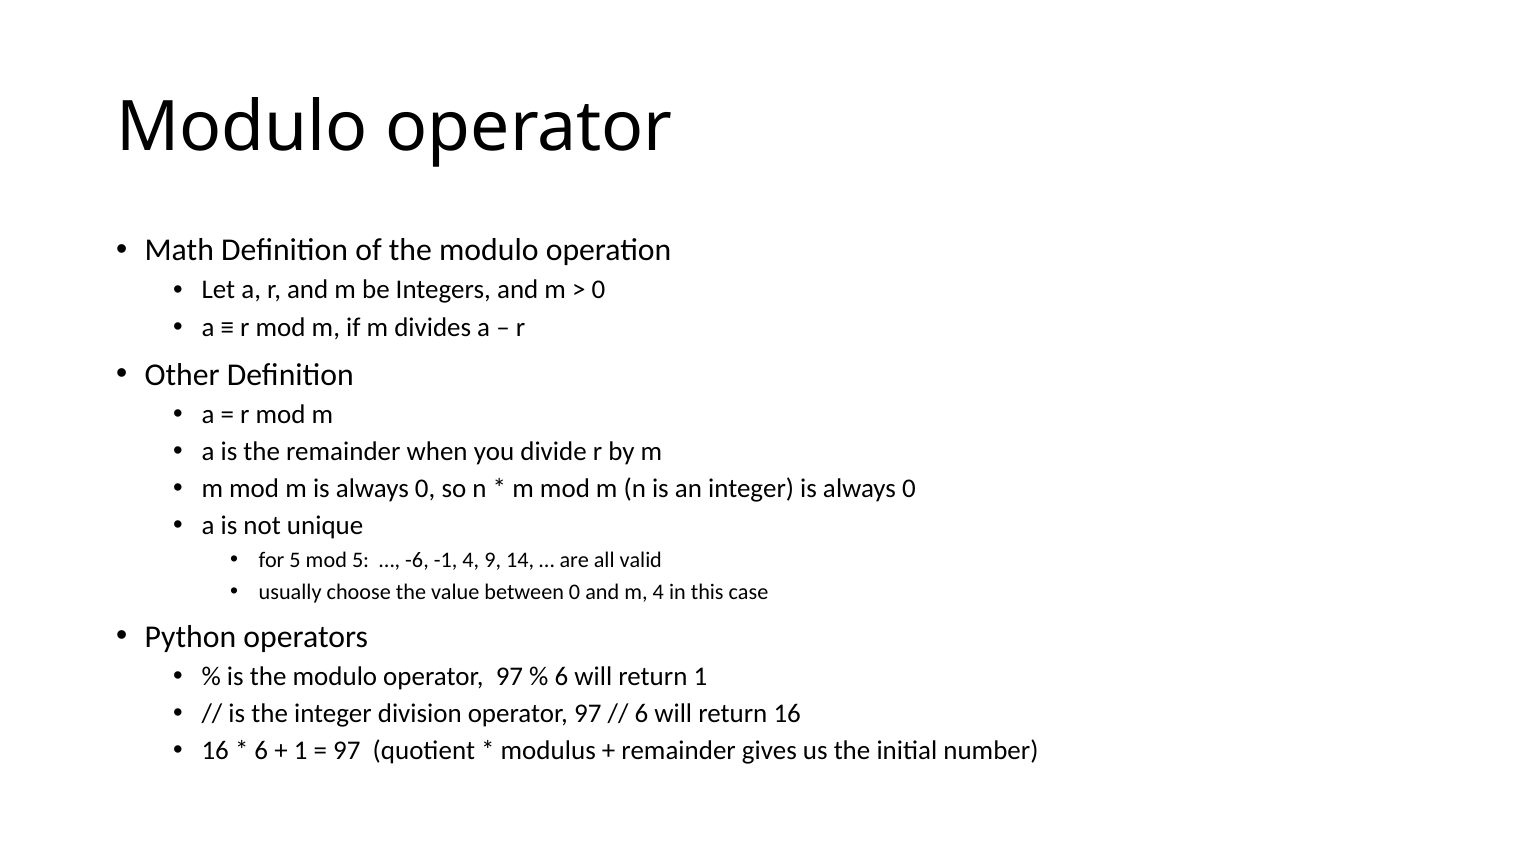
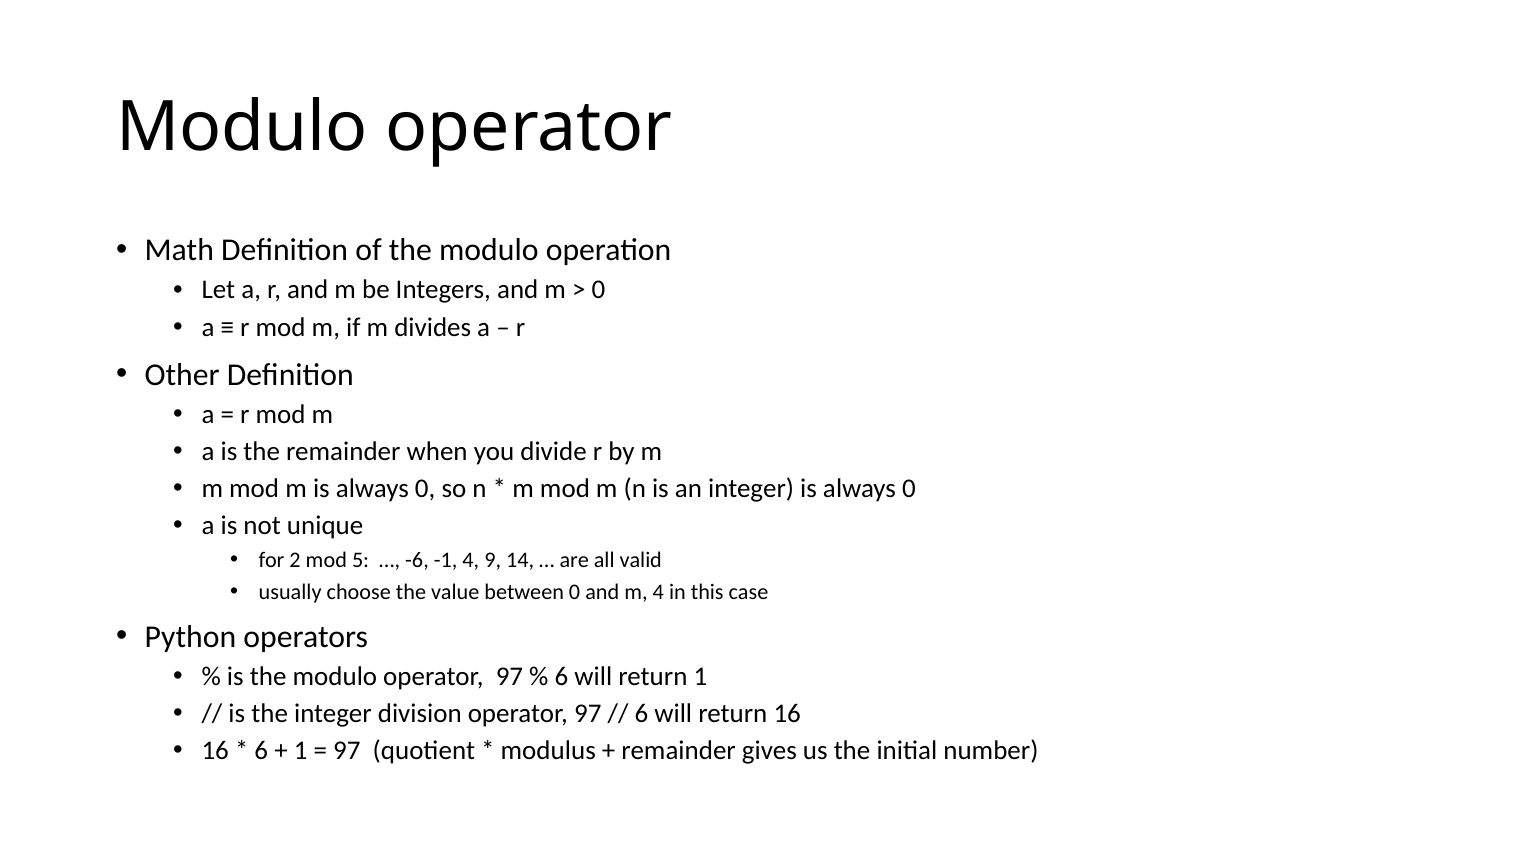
for 5: 5 -> 2 (295, 560)
